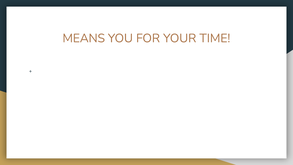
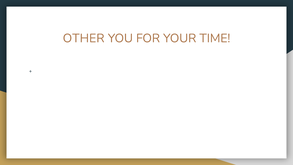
MEANS: MEANS -> OTHER (84, 38)
